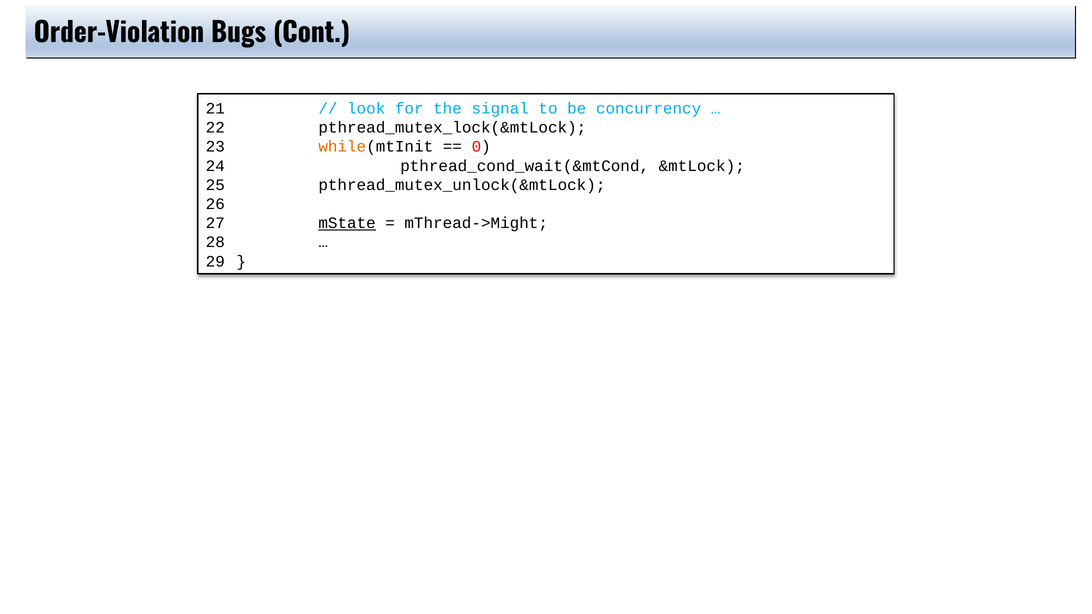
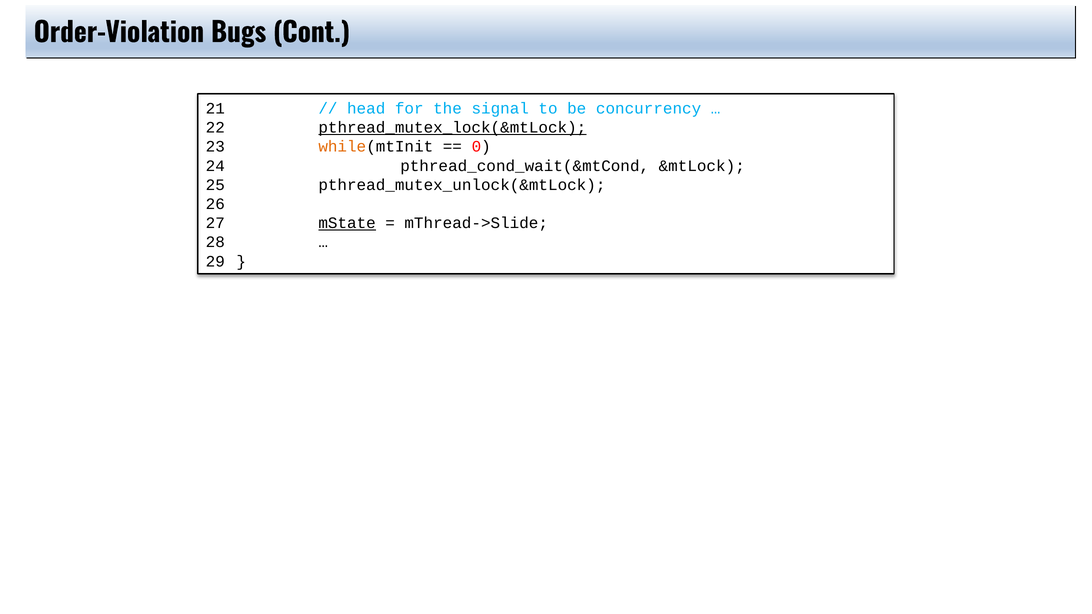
look: look -> head (366, 108)
pthread_mutex_lock(&mtLock underline: none -> present (452, 128)
mThread->Might: mThread->Might -> mThread->Slide (476, 223)
